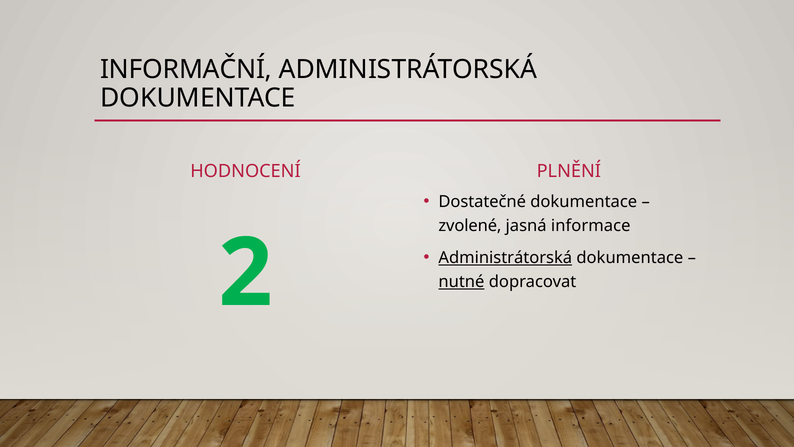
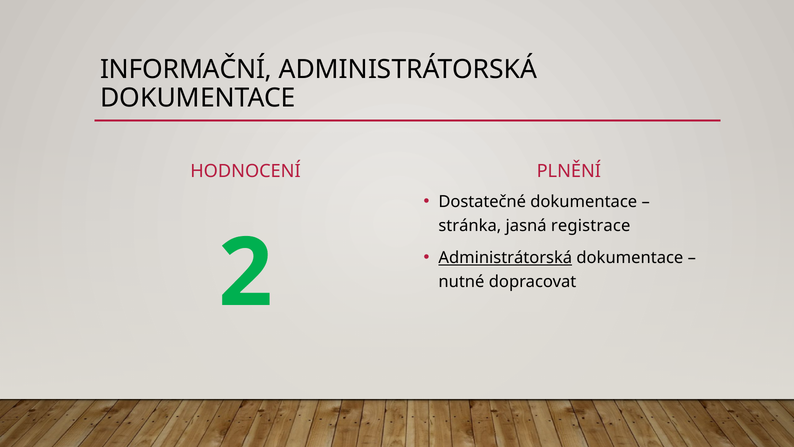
zvolené: zvolené -> stránka (470, 226)
informace: informace -> registrace (591, 226)
nutné underline: present -> none (461, 282)
